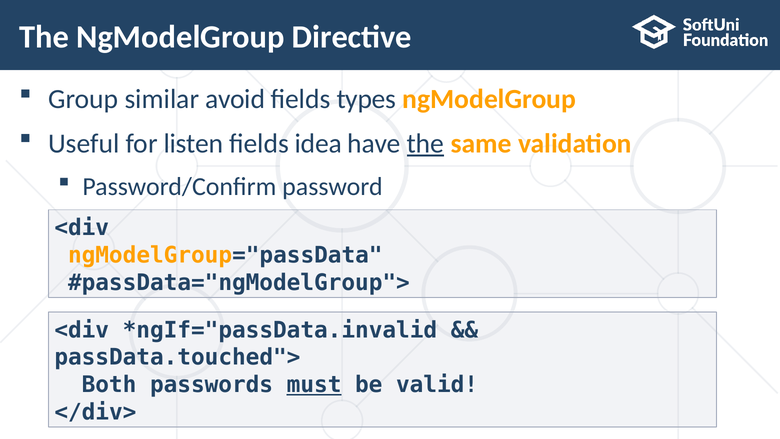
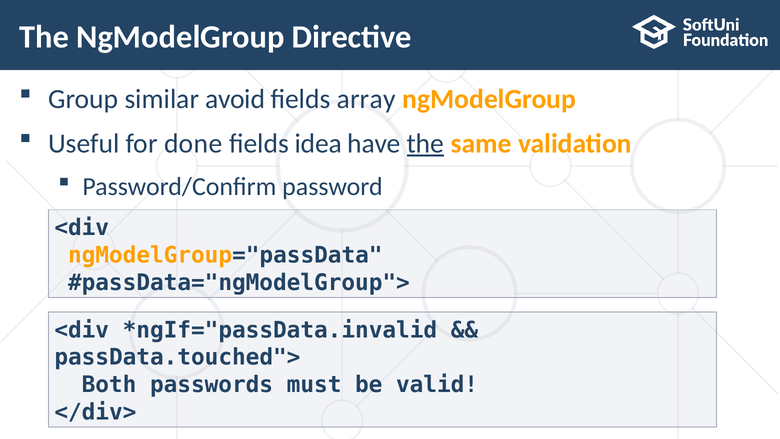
types: types -> array (366, 99)
listen: listen -> done (193, 144)
must underline: present -> none (314, 385)
